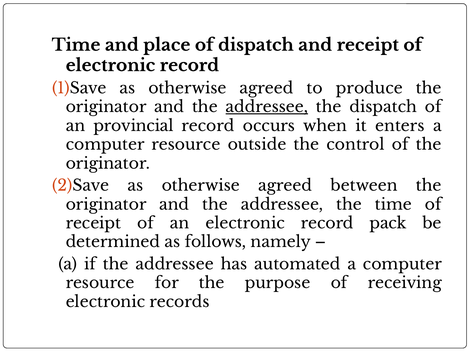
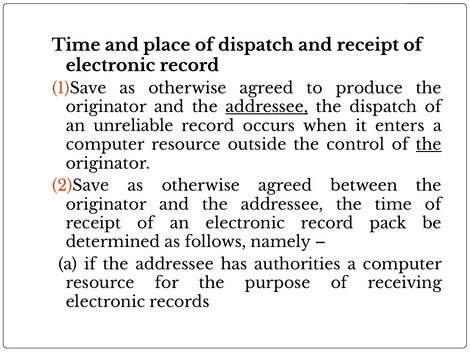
provincial: provincial -> unreliable (134, 126)
the underline: none -> present (429, 145)
automated: automated -> authorities (297, 264)
